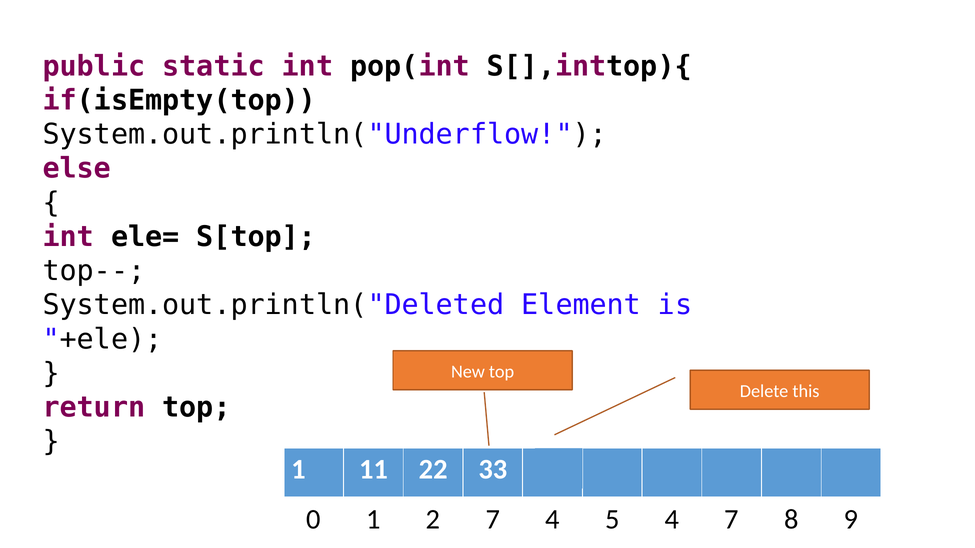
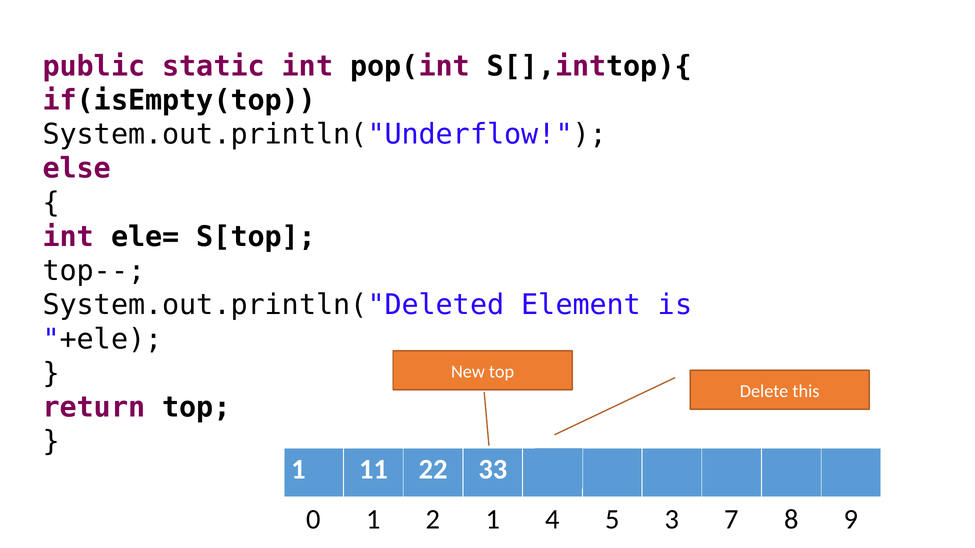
2 7: 7 -> 1 (493, 520)
5 4: 4 -> 3 (672, 520)
